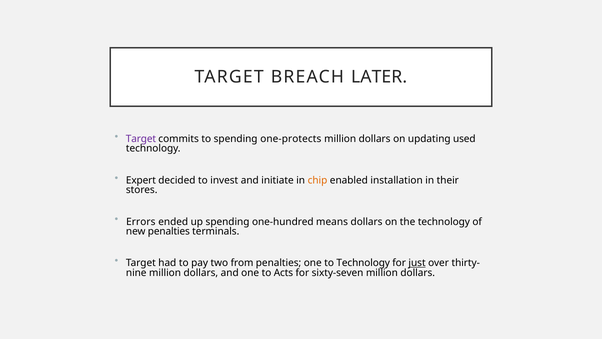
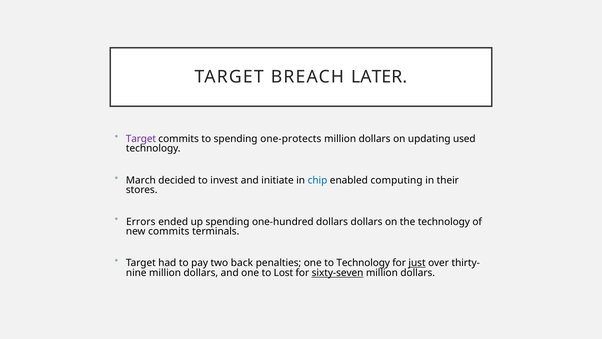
Expert: Expert -> March (141, 180)
chip colour: orange -> blue (317, 180)
installation: installation -> computing (397, 180)
one-hundred means: means -> dollars (332, 221)
new penalties: penalties -> commits (169, 231)
from: from -> back (242, 263)
Acts: Acts -> Lost (283, 272)
sixty-seven underline: none -> present (338, 272)
